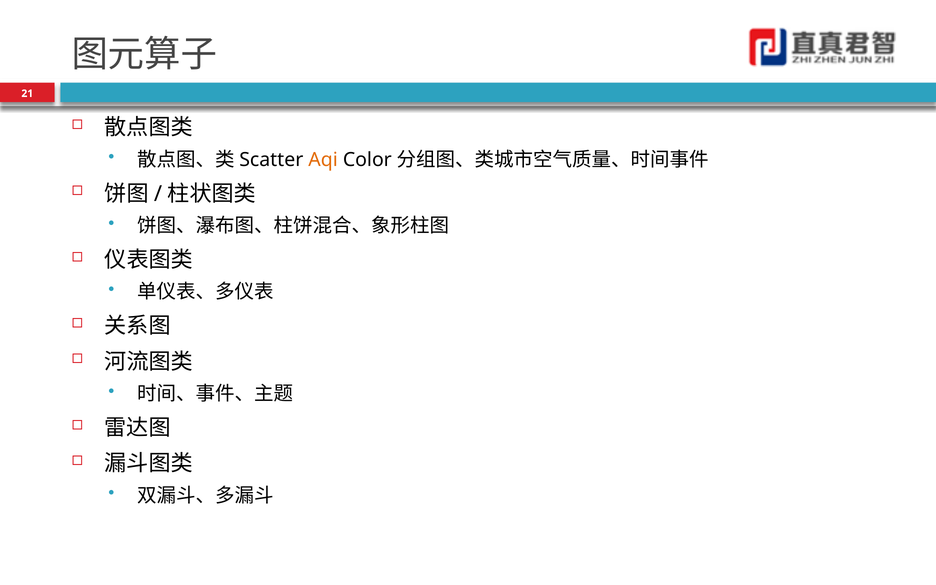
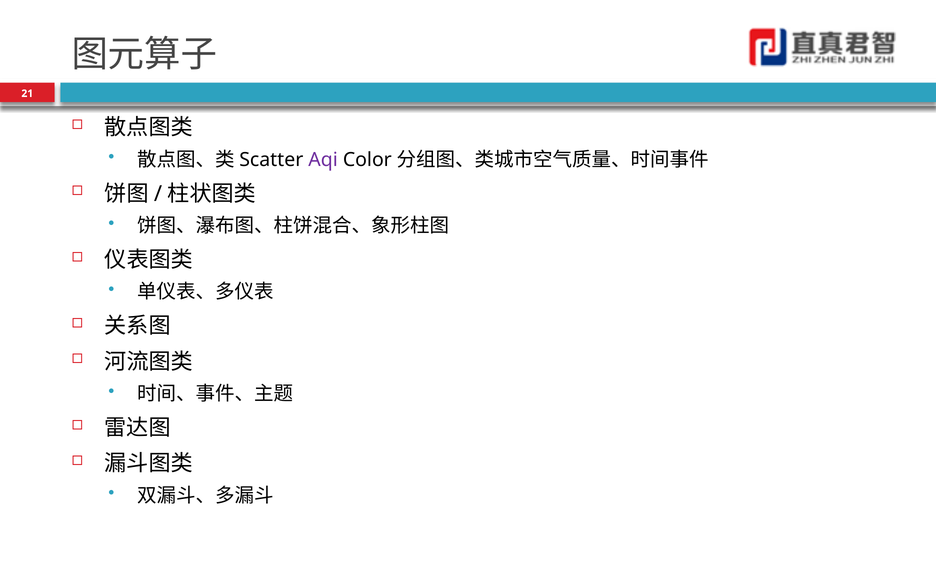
Aqi colour: orange -> purple (323, 160)
